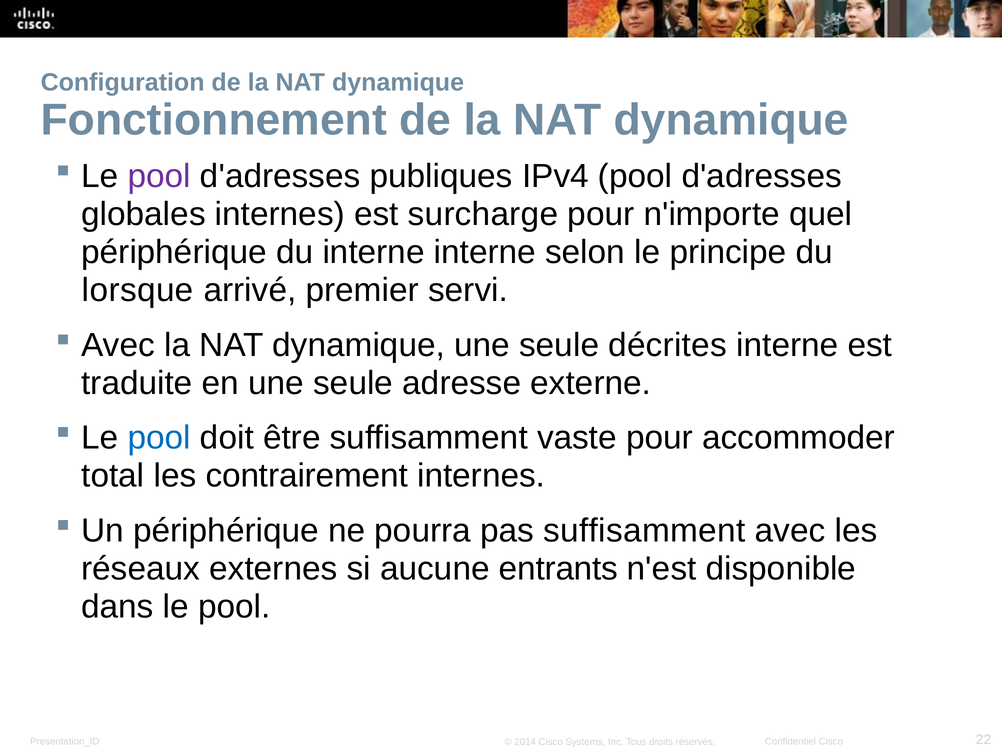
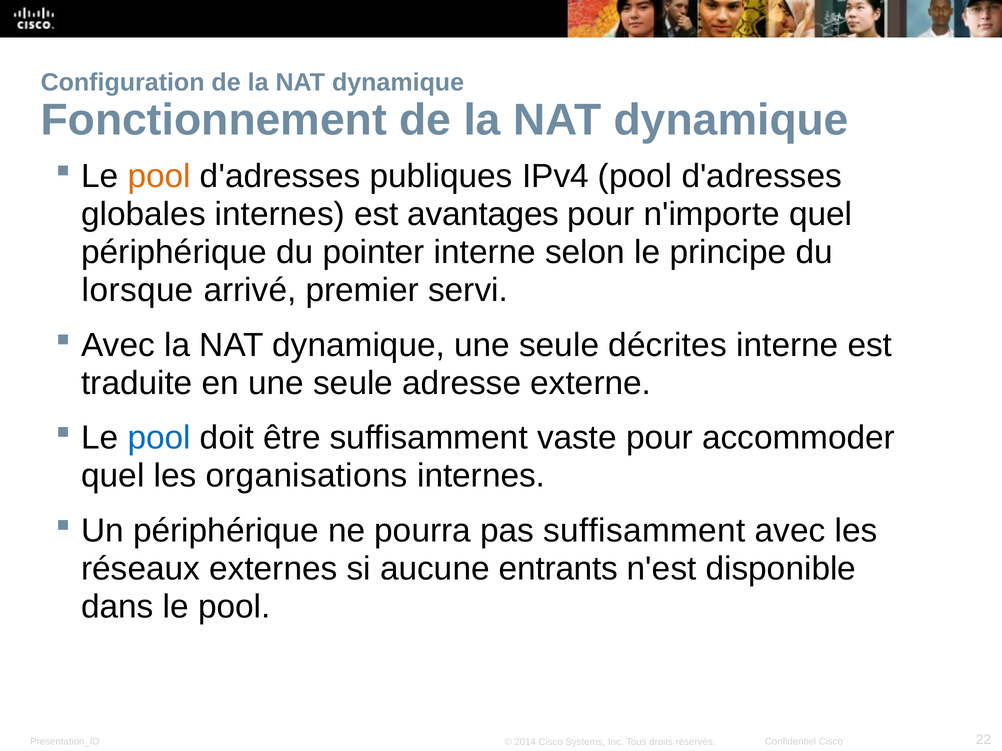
pool colour: purple -> orange (159, 176)
surcharge: surcharge -> avantages (483, 214)
du interne: interne -> pointer (374, 252)
total: total -> quel (113, 476)
contrairement: contrairement -> organisations (307, 476)
